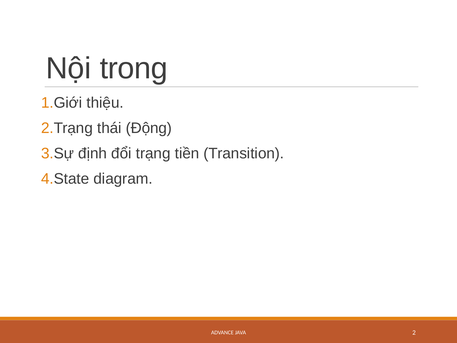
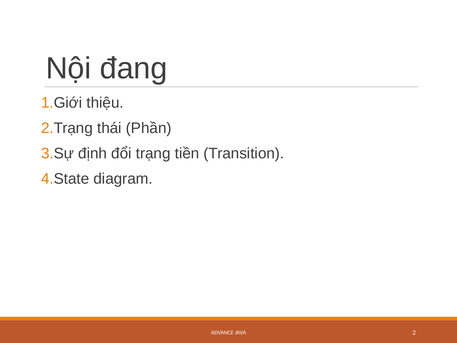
trong: trong -> đang (134, 68)
Động: Động -> Phần (149, 128)
